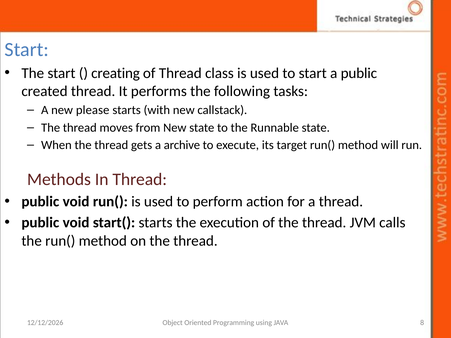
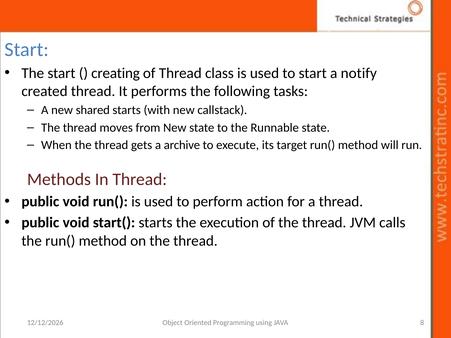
a public: public -> notify (359, 73)
please: please -> shared (93, 110)
